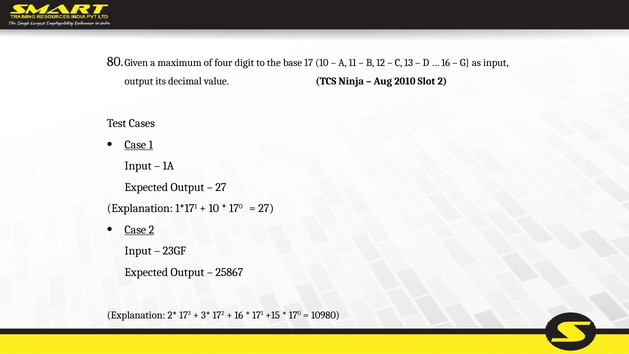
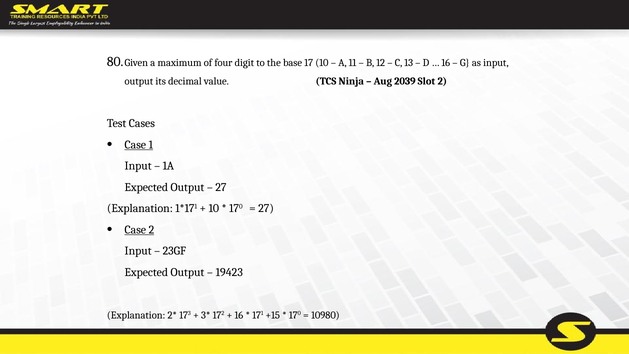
2010: 2010 -> 2039 (405, 81)
25867: 25867 -> 19423 (229, 272)
